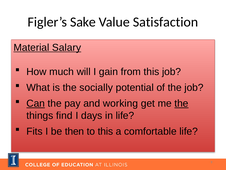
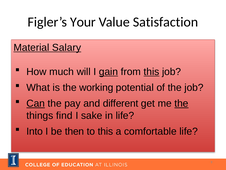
Sake: Sake -> Your (83, 22)
gain underline: none -> present (108, 72)
this underline: none -> present (151, 72)
socially: socially -> working (96, 87)
working: working -> different (121, 103)
days: days -> sake (92, 115)
Fits: Fits -> Into (35, 131)
